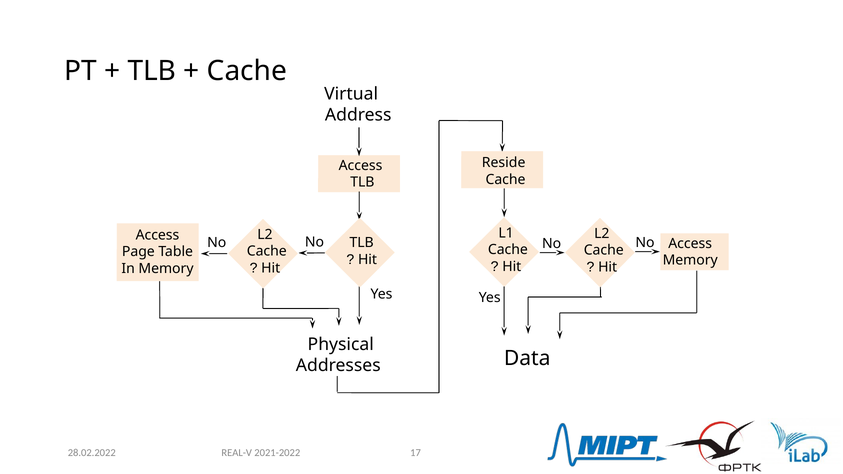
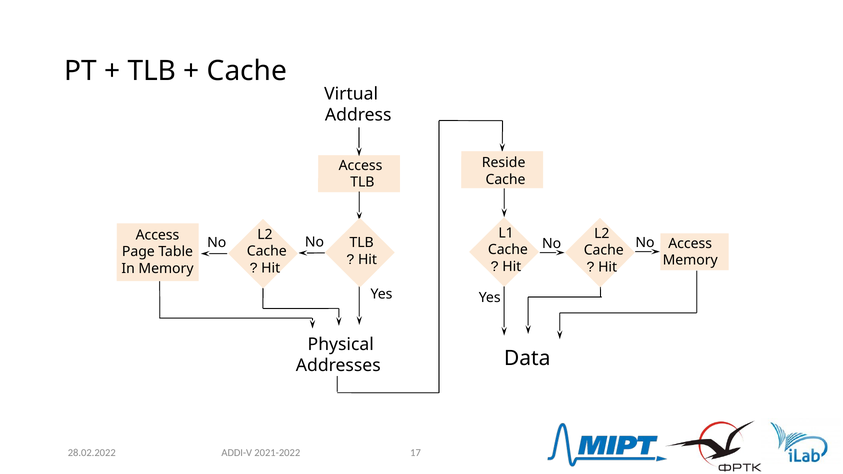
REAL-V: REAL-V -> ADDI-V (237, 453)
